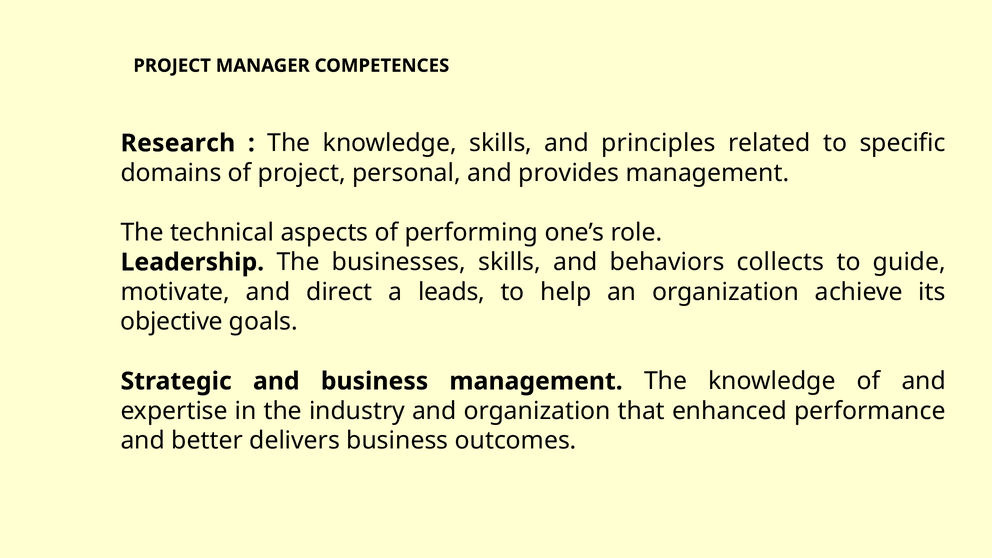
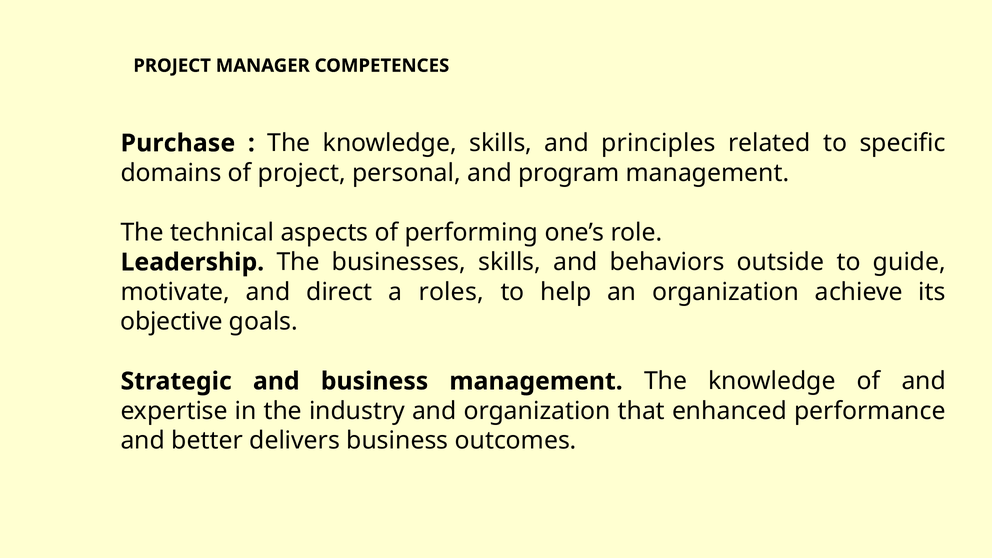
Research: Research -> Purchase (178, 143)
provides: provides -> program (569, 173)
collects: collects -> outside (781, 262)
leads: leads -> roles (451, 292)
